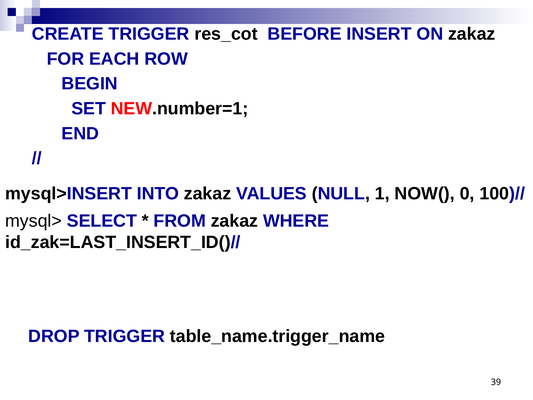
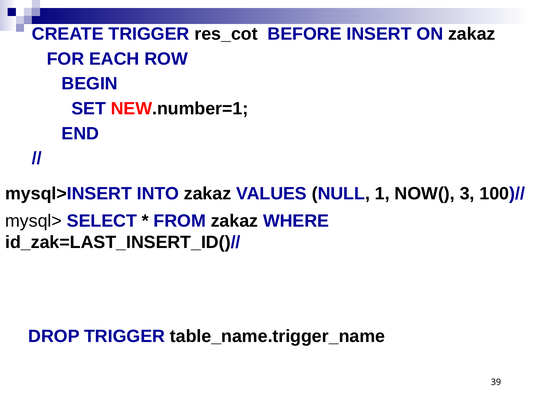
0: 0 -> 3 (467, 193)
